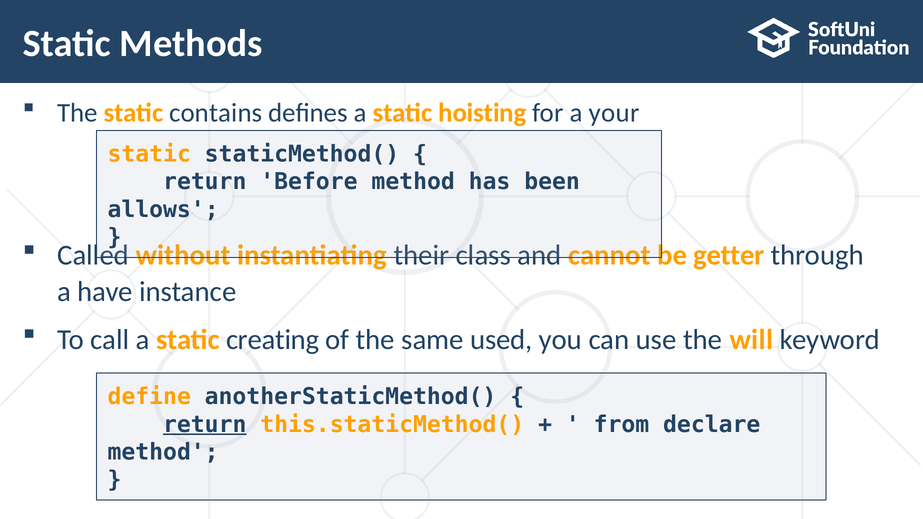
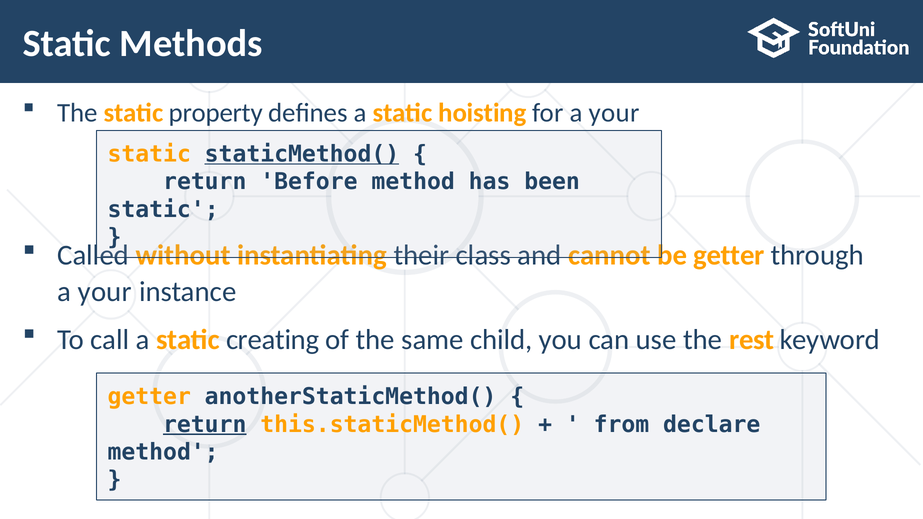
contains: contains -> property (216, 113)
staticMethod( underline: none -> present (302, 154)
allows: allows -> static (163, 210)
have: have -> your (105, 292)
used: used -> child (501, 340)
will: will -> rest (752, 340)
define: define -> getter (149, 397)
